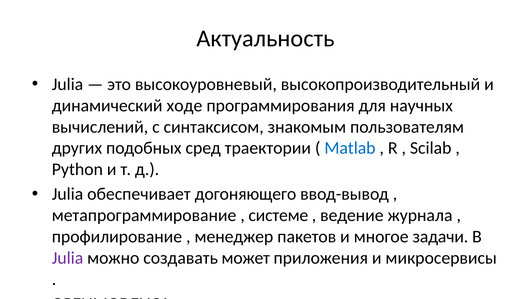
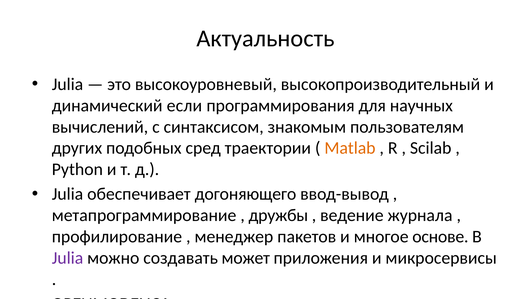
ходе: ходе -> если (184, 105)
Matlab colour: blue -> orange (350, 148)
системе: системе -> дружбы (278, 215)
многое задачи: задачи -> основе (440, 236)
